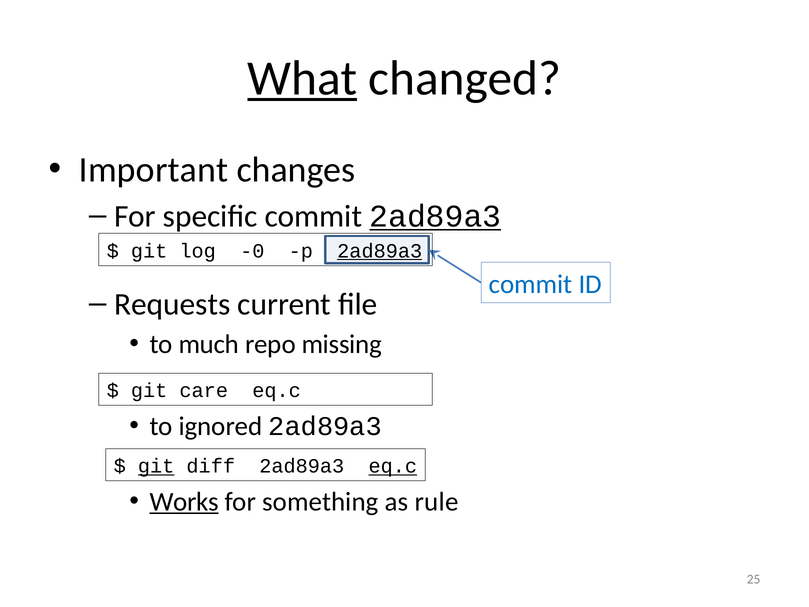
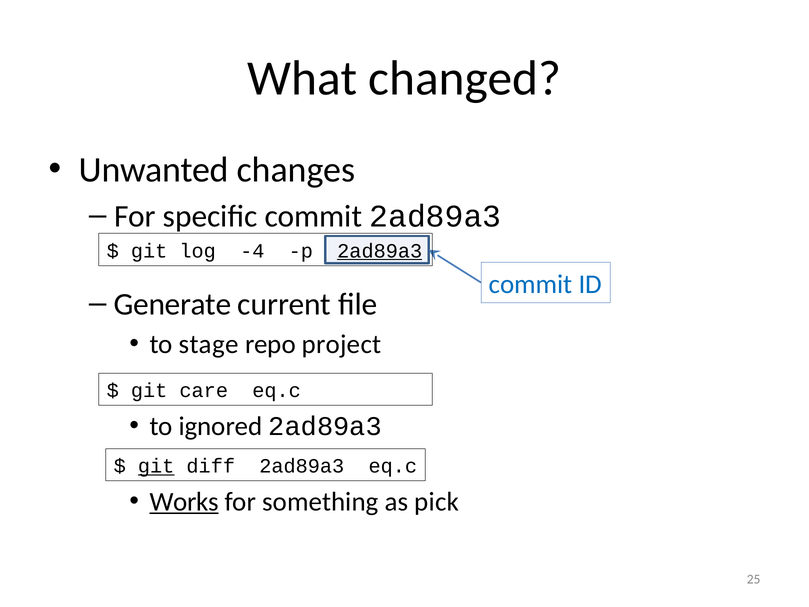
What underline: present -> none (302, 78)
Important: Important -> Unwanted (154, 170)
2ad89a3 underline: present -> none (435, 216)
-0: -0 -> -4 (252, 251)
Requests: Requests -> Generate (172, 304)
much: much -> stage (209, 344)
missing: missing -> project (342, 344)
eq.c underline: present -> none (393, 466)
rule: rule -> pick (437, 501)
